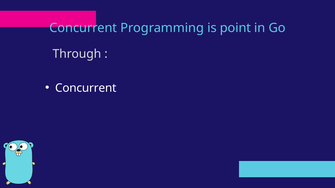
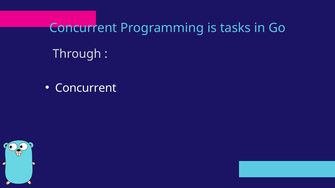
point: point -> tasks (235, 28)
